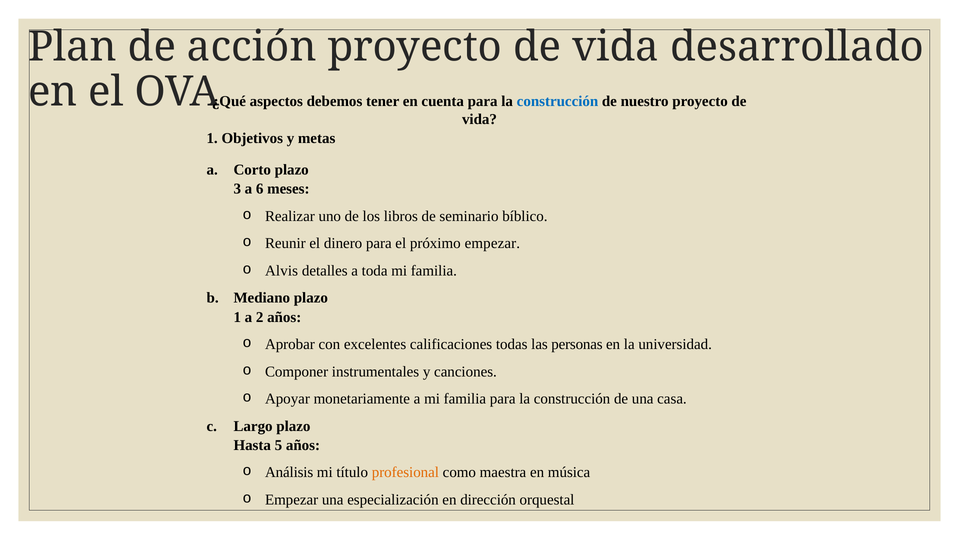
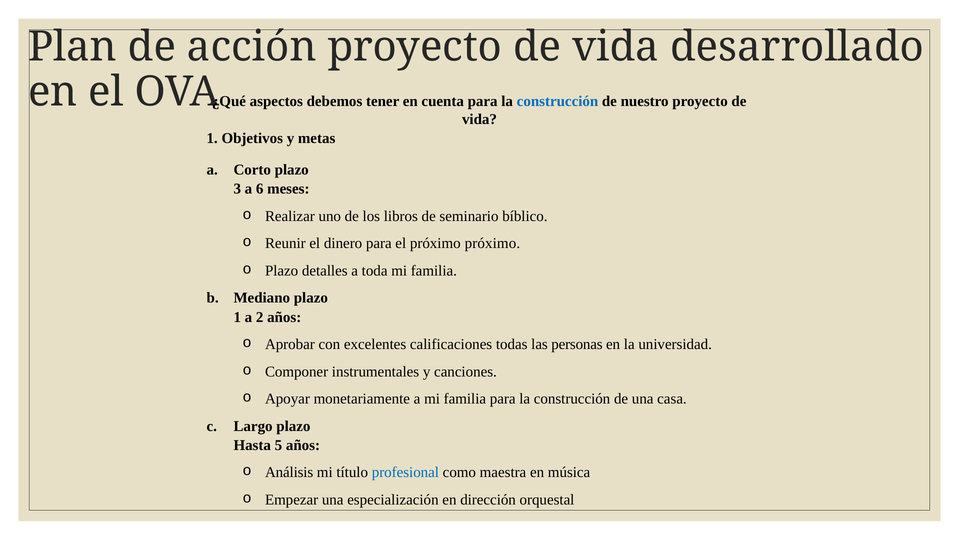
próximo empezar: empezar -> próximo (492, 243)
Alvis: Alvis -> Plazo (282, 270)
profesional colour: orange -> blue (405, 472)
